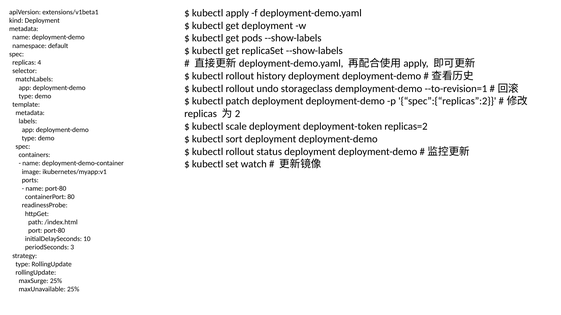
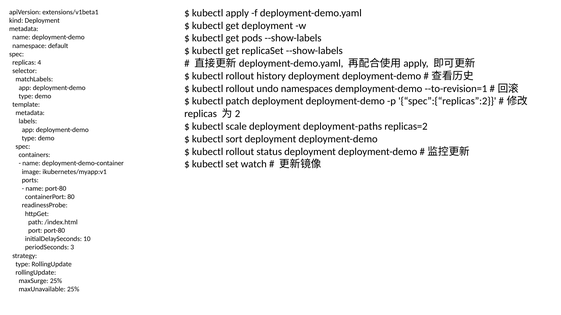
storageclass: storageclass -> namespaces (307, 89)
deployment-token: deployment-token -> deployment-paths (343, 127)
